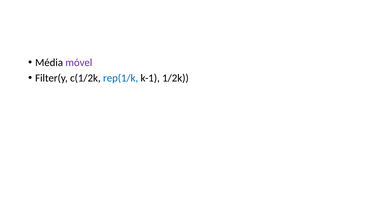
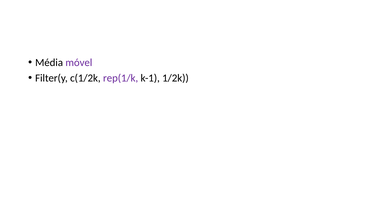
rep(1/k colour: blue -> purple (121, 78)
